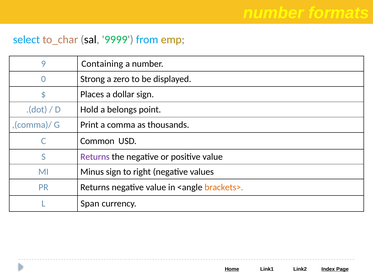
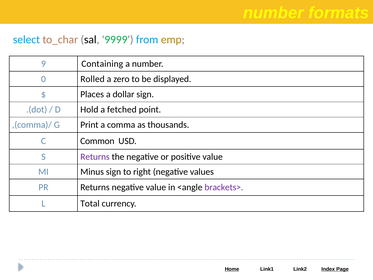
Strong: Strong -> Rolled (93, 79)
belongs: belongs -> fetched (122, 110)
brackets> colour: orange -> purple (224, 187)
Span: Span -> Total (90, 203)
